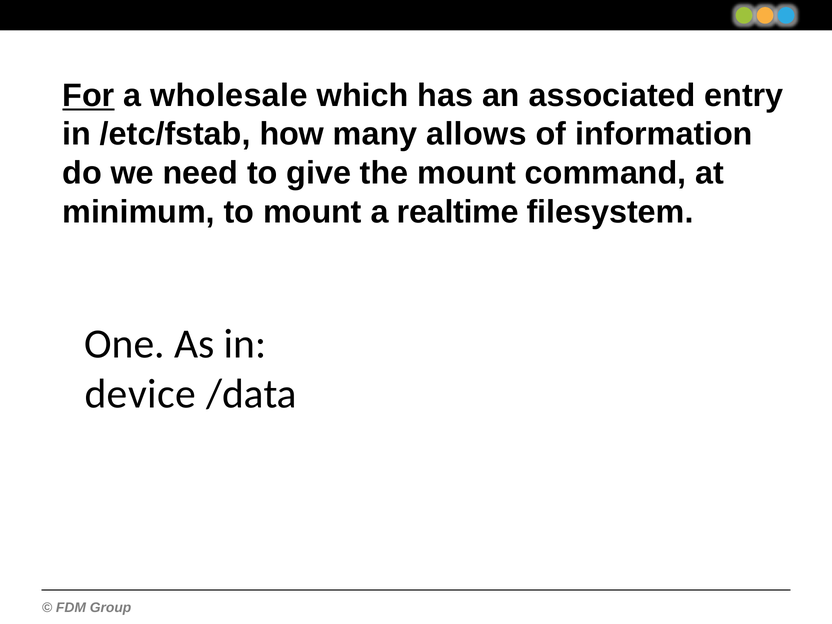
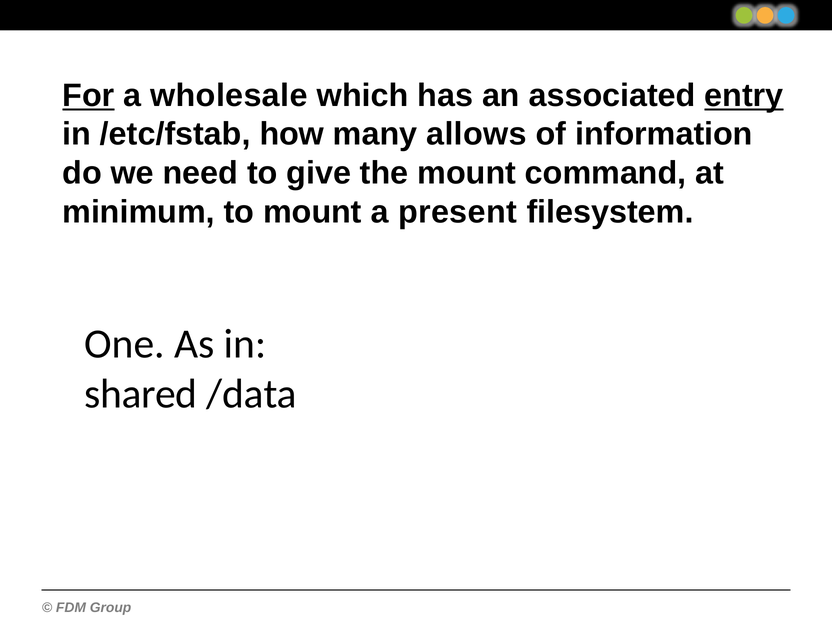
entry underline: none -> present (744, 95)
realtime: realtime -> present (458, 212)
device: device -> shared (141, 394)
